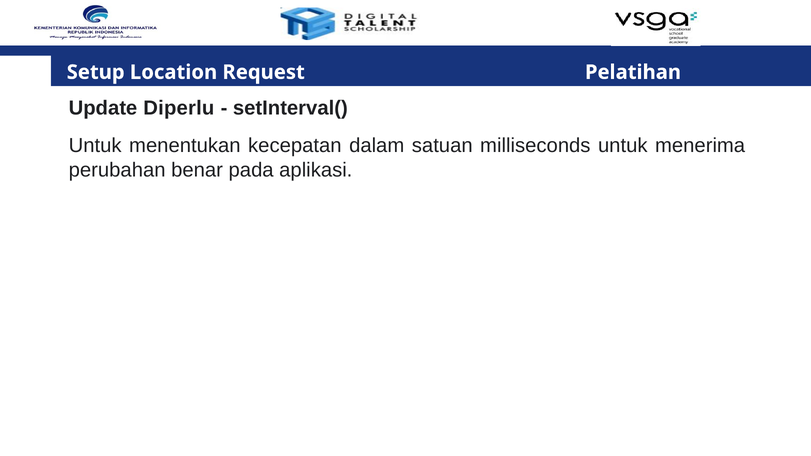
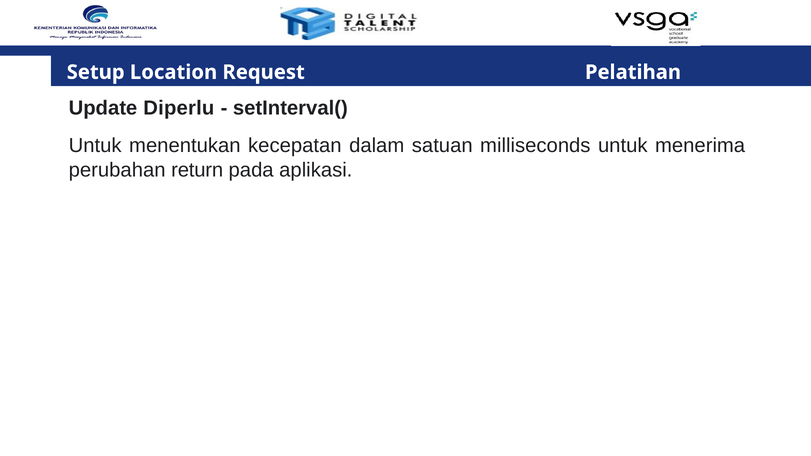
benar: benar -> return (197, 170)
